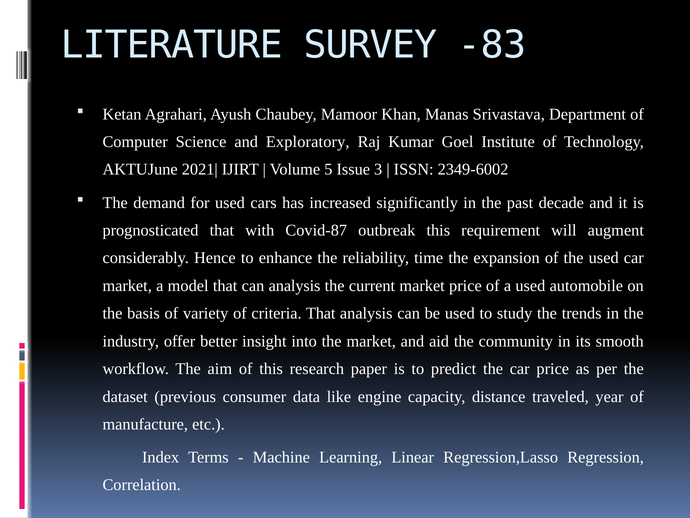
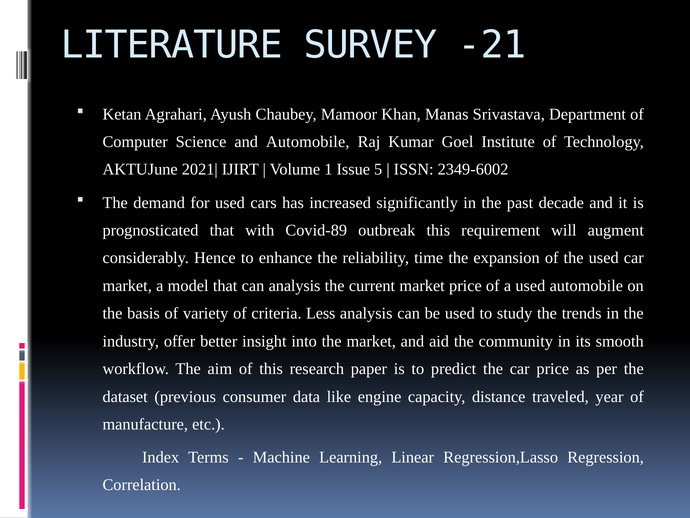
-83: -83 -> -21 (492, 45)
and Exploratory: Exploratory -> Automobile (308, 142)
5: 5 -> 1 (328, 169)
3: 3 -> 5 (378, 169)
Covid-87: Covid-87 -> Covid-89 (316, 230)
criteria That: That -> Less (321, 313)
